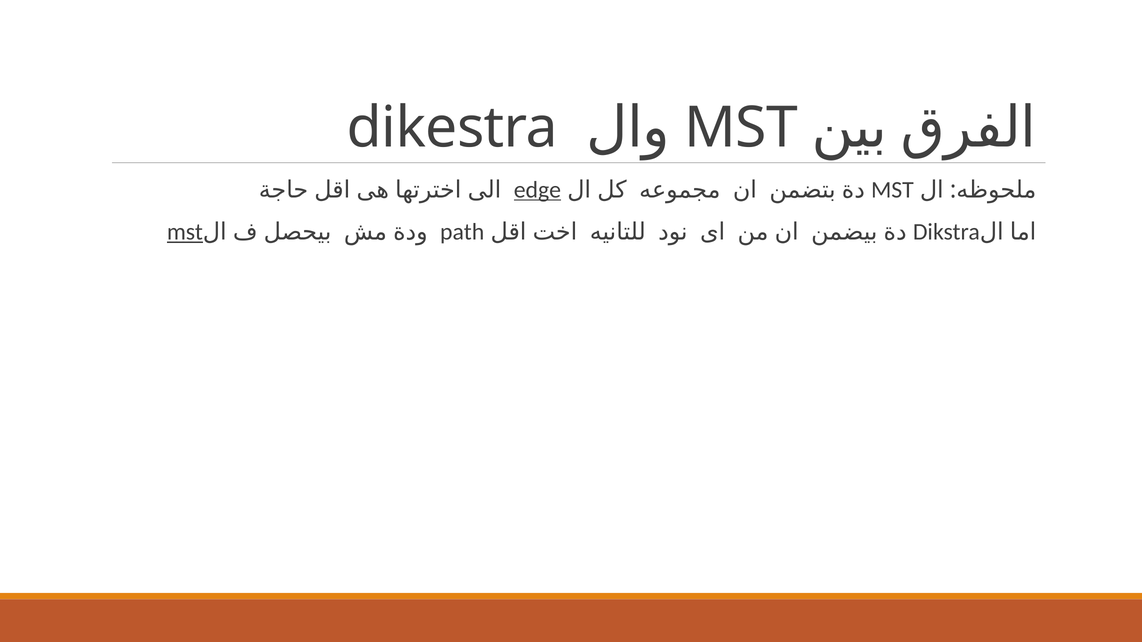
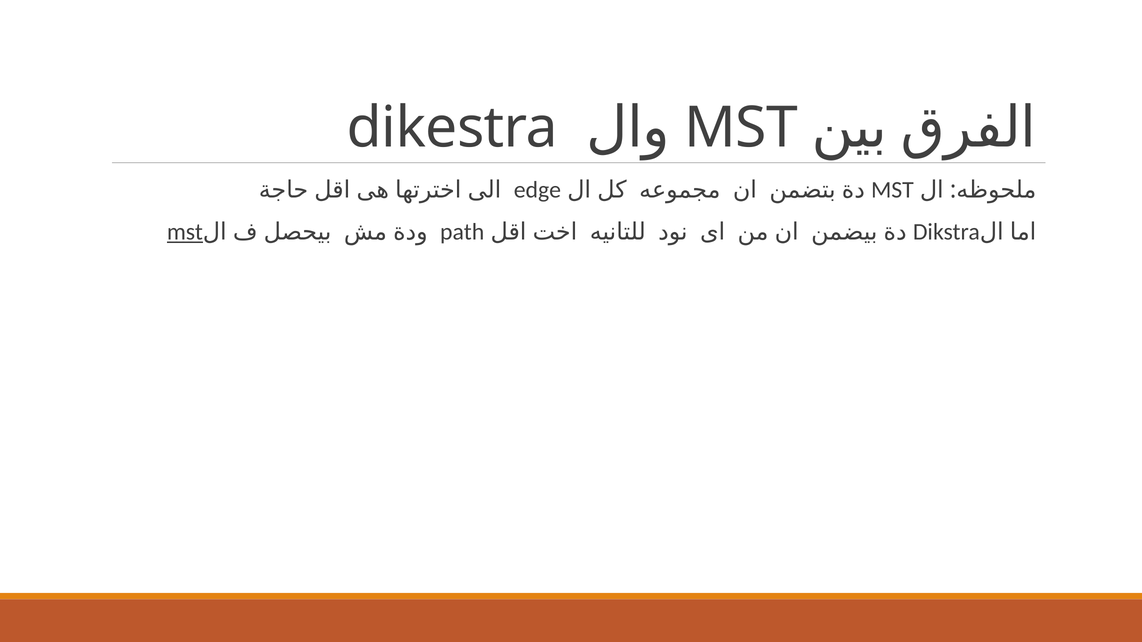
edge underline: present -> none (537, 190)
